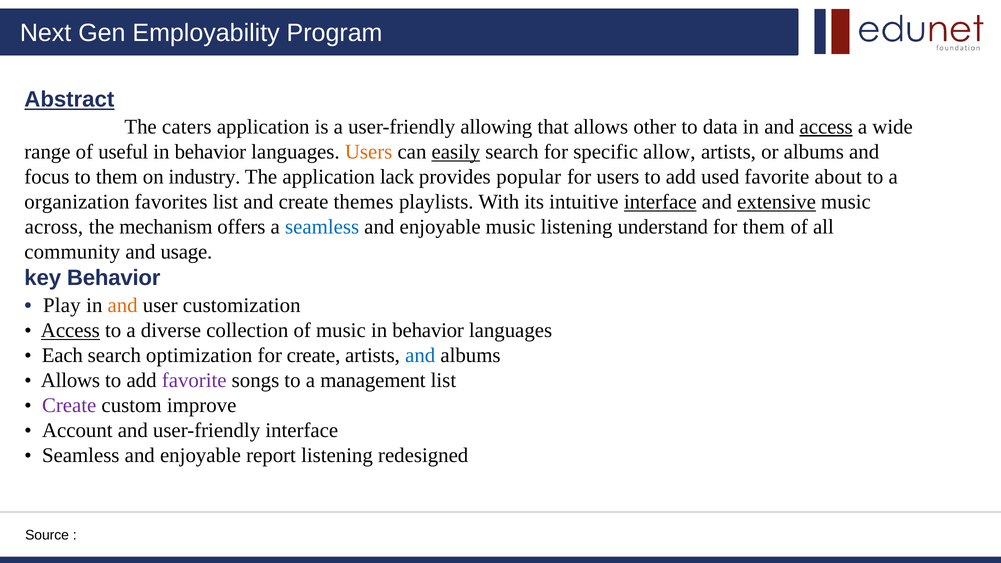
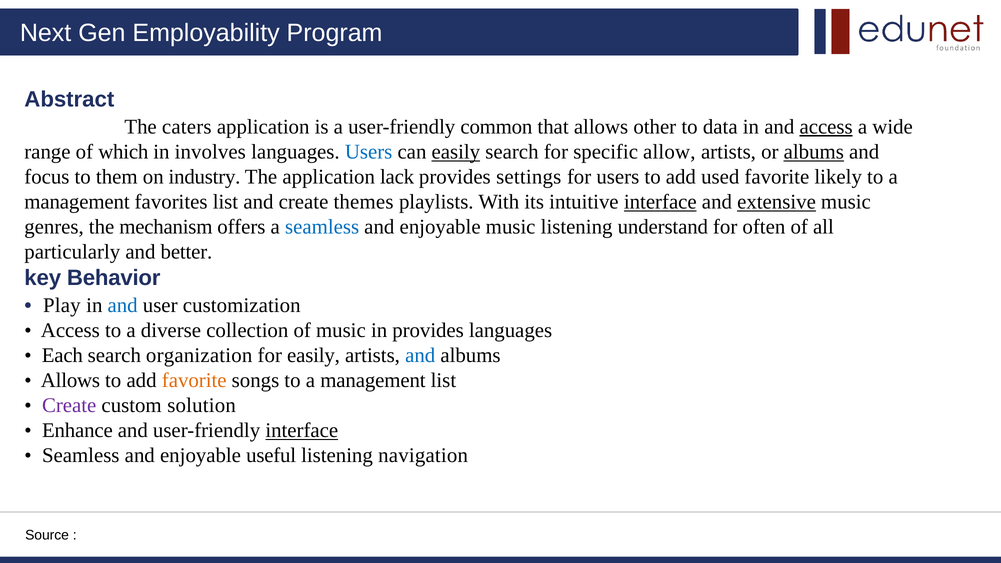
Abstract underline: present -> none (69, 100)
allowing: allowing -> common (496, 127)
useful: useful -> which (123, 152)
behavior: behavior -> involves (210, 152)
Users colour: orange -> blue (369, 152)
albums underline: none -> present (814, 152)
popular: popular -> settings (529, 177)
about: about -> likely (838, 177)
organization: organization -> management (77, 202)
across: across -> genres (54, 227)
for them: them -> often (764, 227)
community: community -> particularly (72, 252)
usage: usage -> better (186, 252)
and colour: orange -> blue (123, 305)
Access underline: present -> none (70, 331)
music in behavior: behavior -> provides (428, 331)
optimization: optimization -> organization (199, 356)
for create: create -> easily (314, 356)
favorite colour: purple -> orange (194, 381)
improve: improve -> solution (202, 406)
Account: Account -> Enhance (77, 431)
interface underline: none -> present (302, 431)
report: report -> useful (271, 456)
redesigned: redesigned -> navigation (423, 456)
